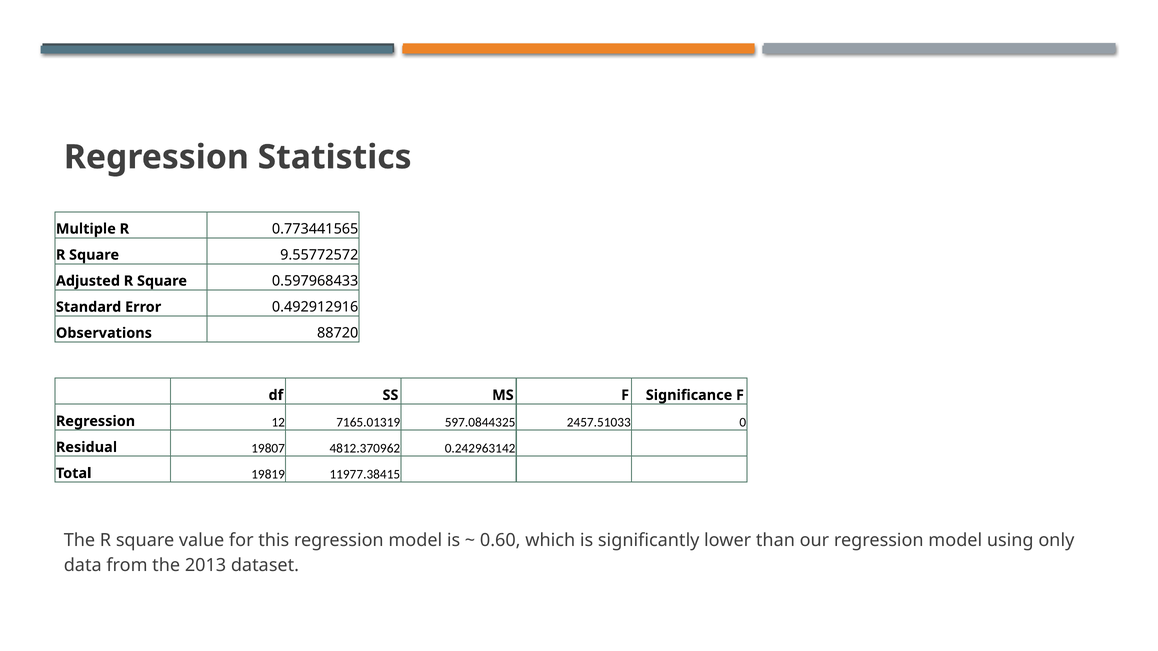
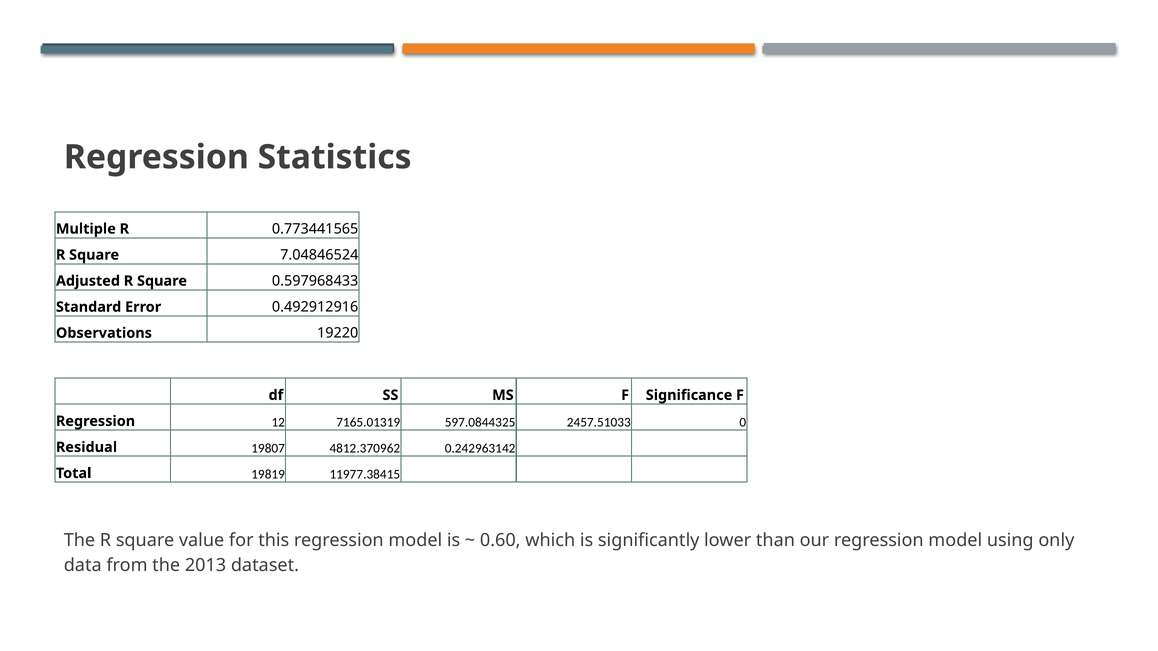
9.55772572: 9.55772572 -> 7.04846524 (319, 255)
88720: 88720 -> 19220 (338, 333)
